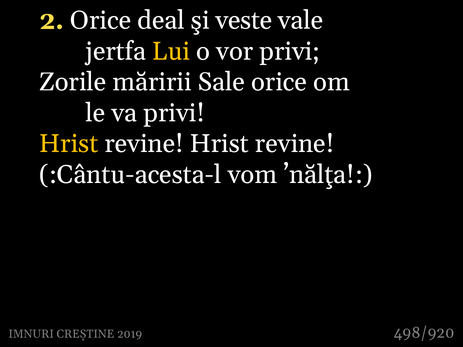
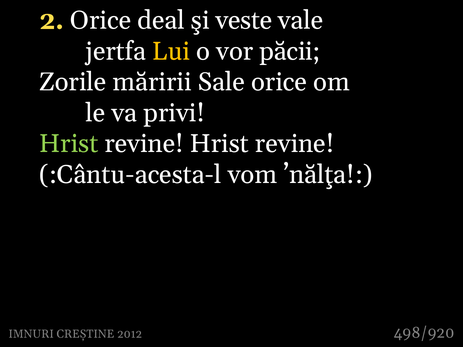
vor privi: privi -> păcii (290, 51)
Hrist colour: yellow -> light green (69, 144)
2019: 2019 -> 2012 (130, 334)
